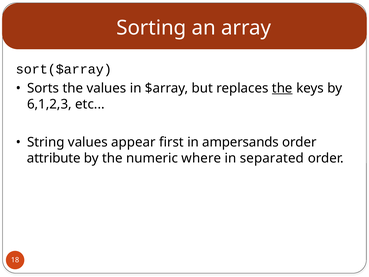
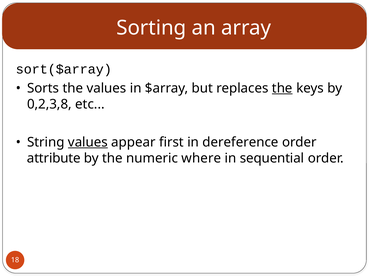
6,1,2,3: 6,1,2,3 -> 0,2,3,8 (49, 104)
values underline: none -> present (88, 142)
ampersands: ampersands -> dereference (240, 142)
separated: separated -> sequential (272, 158)
